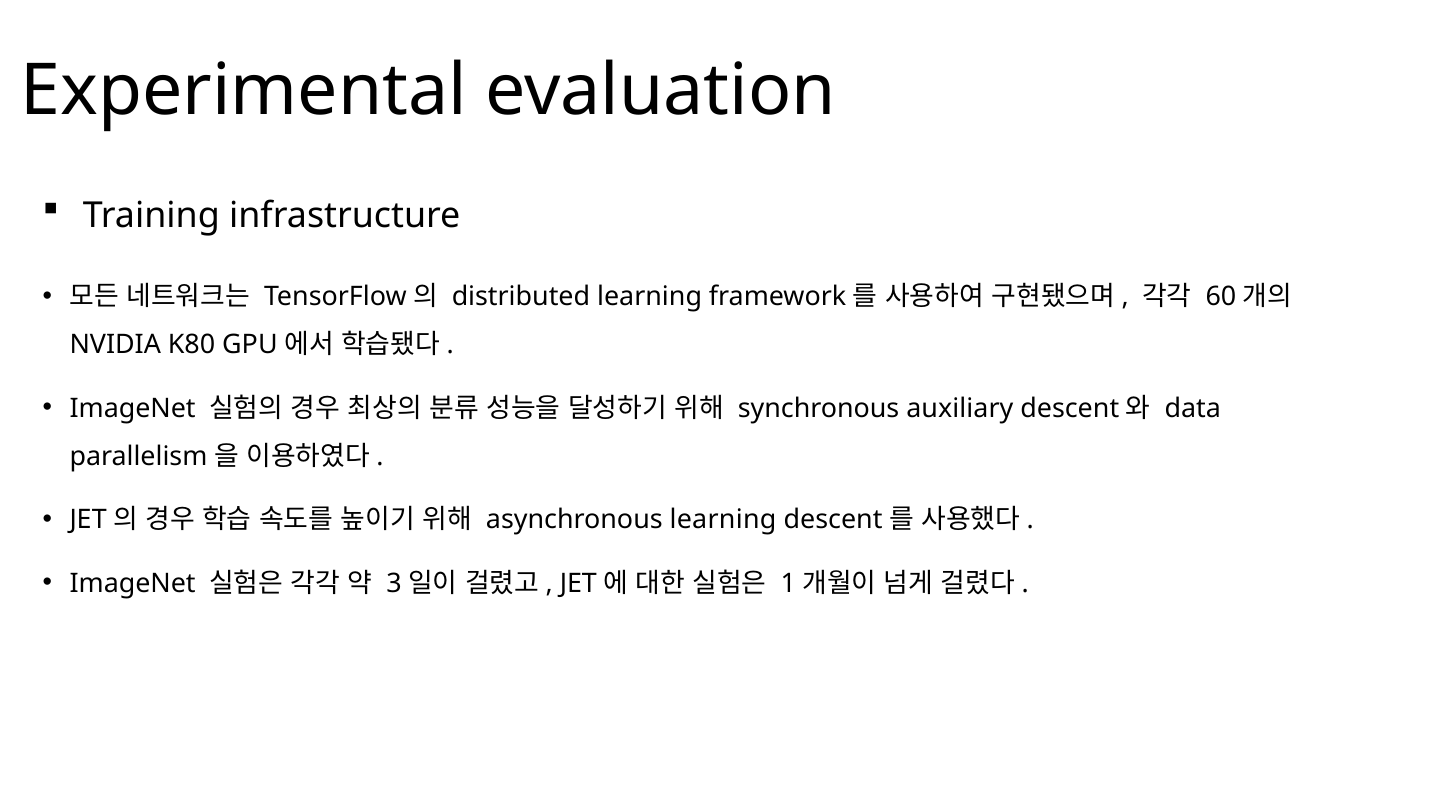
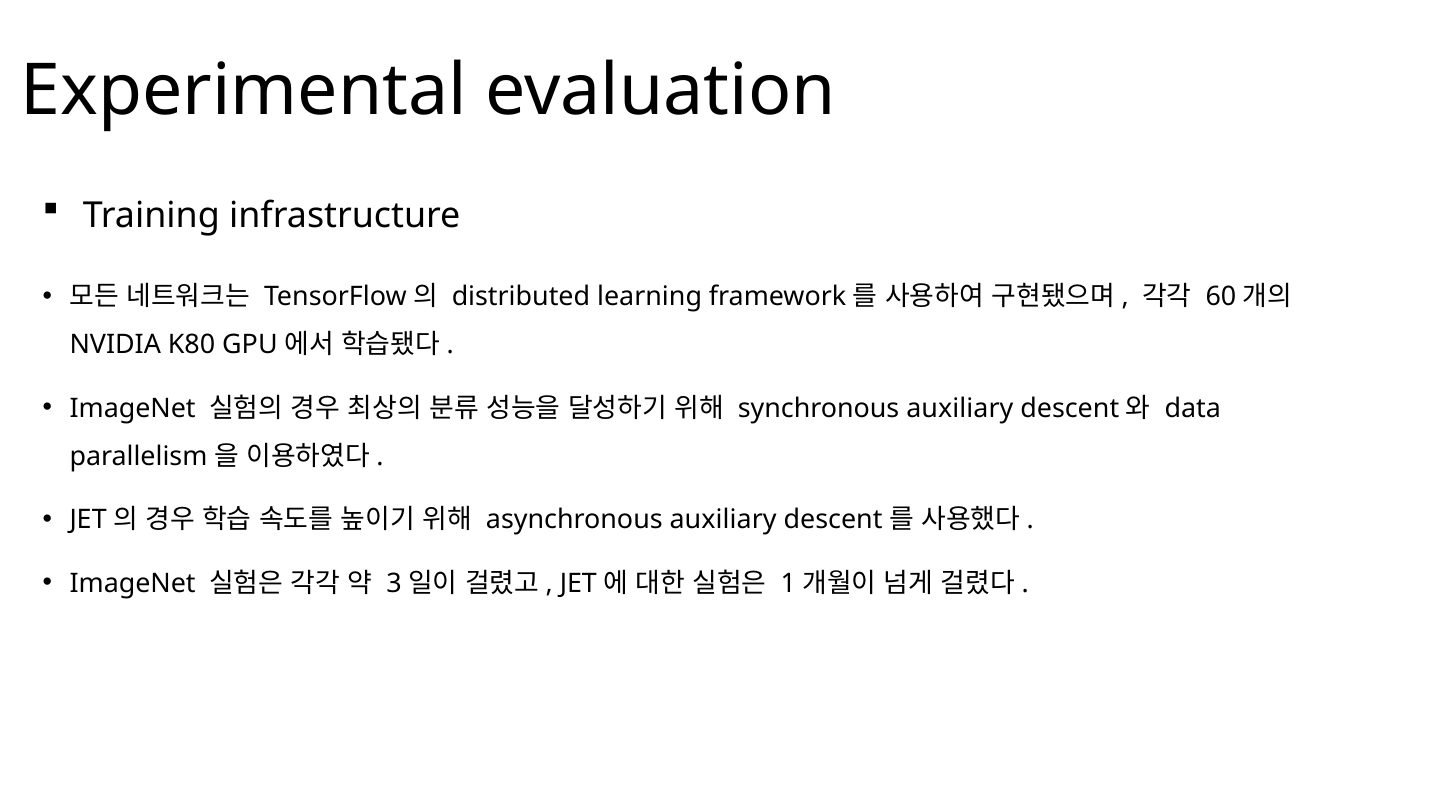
asynchronous learning: learning -> auxiliary (723, 520)
